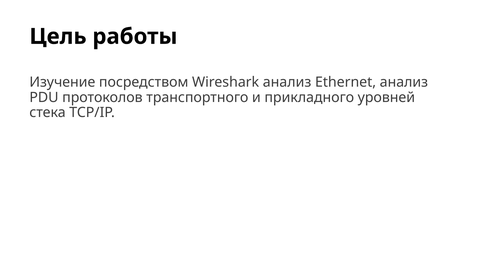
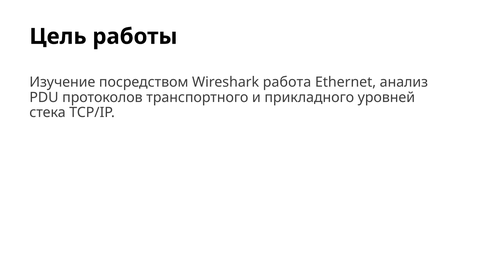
Wireshark анализ: анализ -> работа (287, 82)
